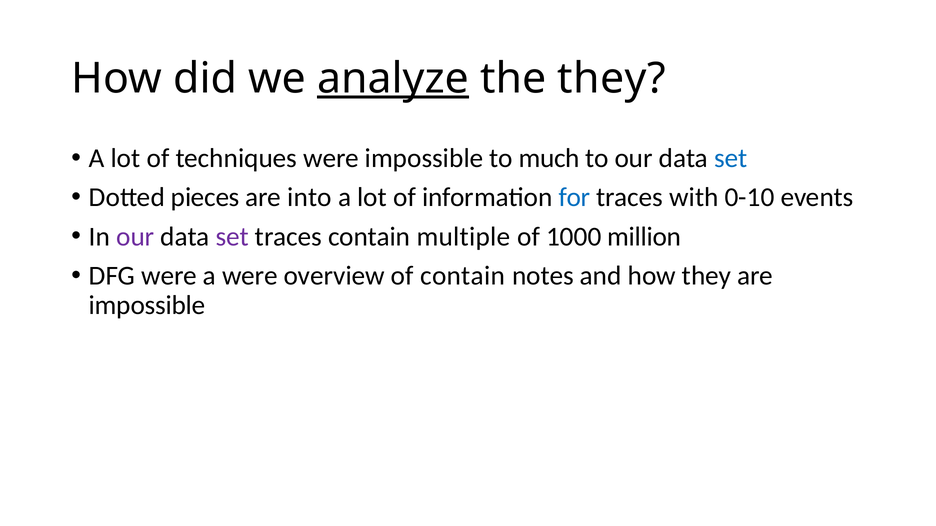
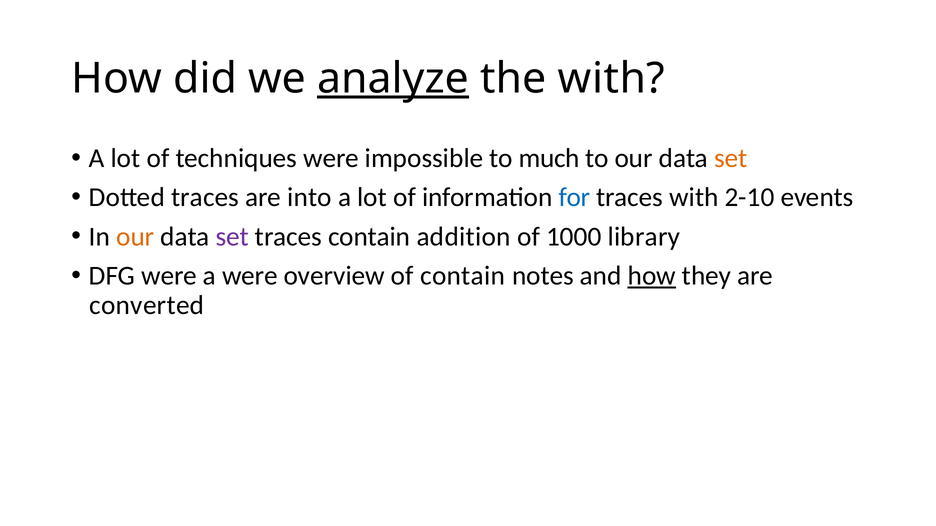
the they: they -> with (612, 79)
set colour: blue -> orange (731, 158)
Dotted pieces: pieces -> traces (205, 197)
0-10: 0-10 -> 2-10 (749, 197)
our colour: purple -> orange (135, 237)
multiple: multiple -> addition (464, 237)
million: million -> library (644, 237)
how underline: none -> present (652, 276)
impossible: impossible -> converted (147, 305)
